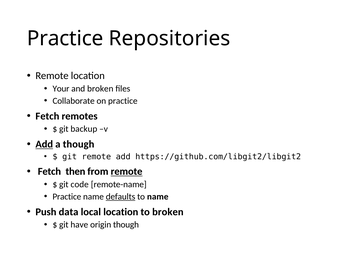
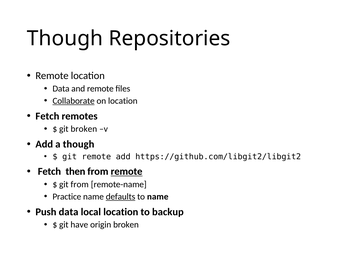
Practice: Practice -> Though (65, 38)
Your: Your -> Data (61, 88)
and broken: broken -> remote (100, 88)
Collaborate underline: none -> present (74, 101)
on practice: practice -> location (123, 101)
git backup: backup -> broken (84, 129)
Add underline: present -> none (44, 144)
git code: code -> from (80, 184)
to broken: broken -> backup (168, 211)
origin though: though -> broken (126, 224)
